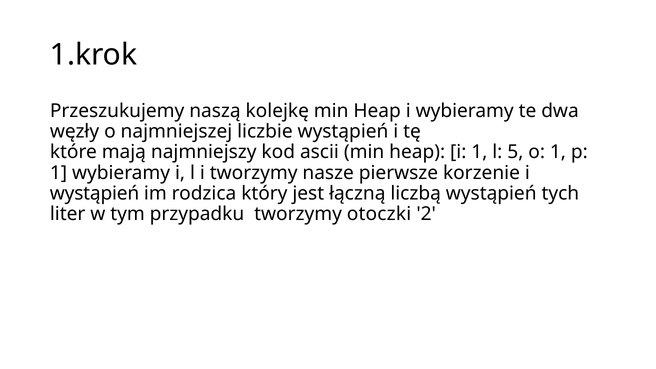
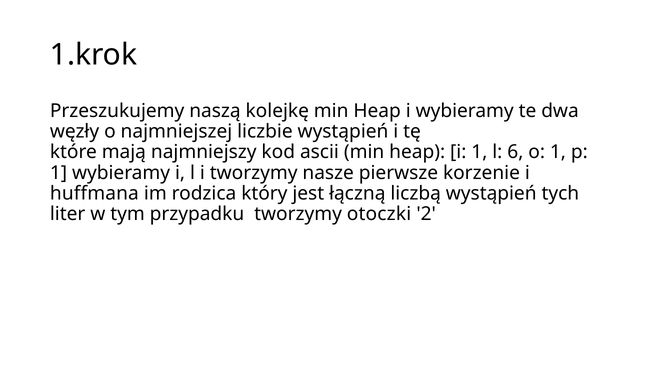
5: 5 -> 6 (515, 152)
wystąpień: wystąpień -> huffmana (94, 193)
